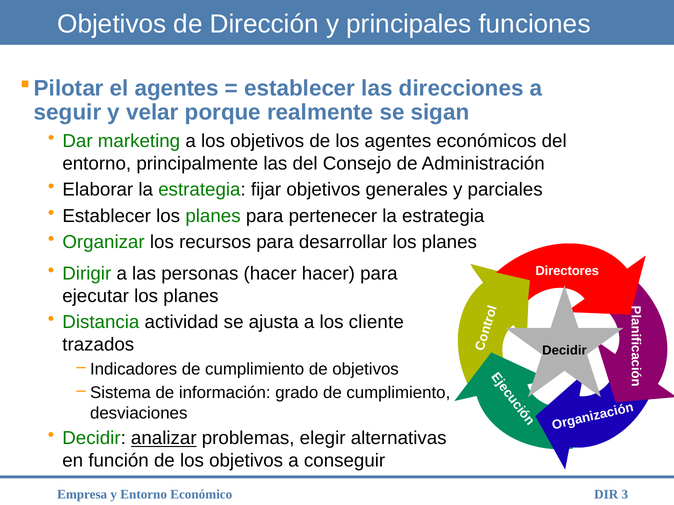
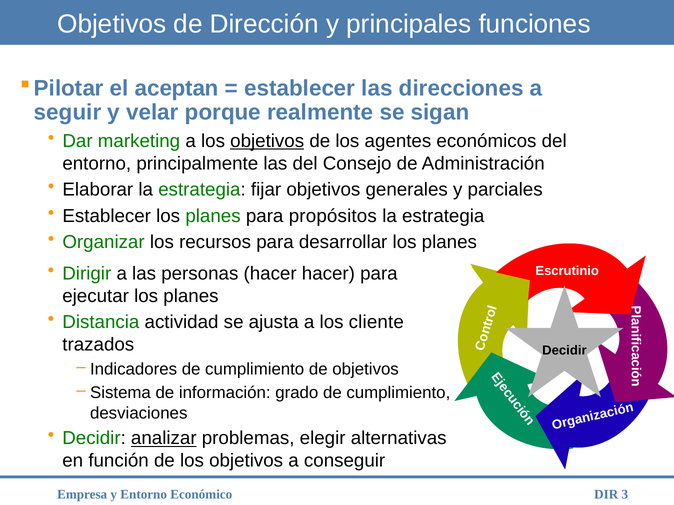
el agentes: agentes -> aceptan (177, 88)
objetivos underline: none -> present (267, 141)
pertenecer: pertenecer -> propósitos (333, 216)
Directores: Directores -> Escrutinio (567, 271)
